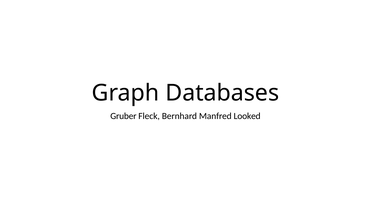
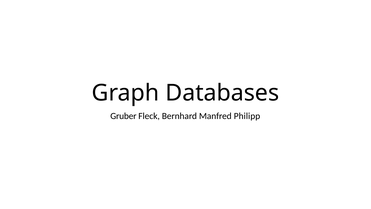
Looked: Looked -> Philipp (247, 116)
